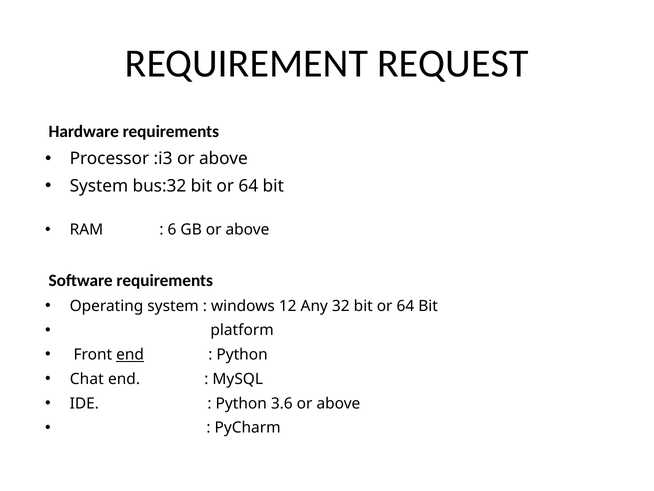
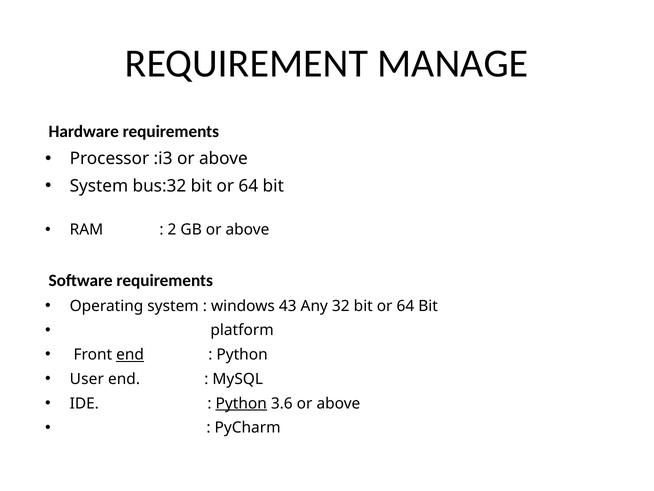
REQUEST: REQUEST -> MANAGE (453, 63)
6: 6 -> 2 (172, 230)
12: 12 -> 43 (288, 306)
Chat: Chat -> User (87, 379)
Python underline: none -> present (241, 403)
